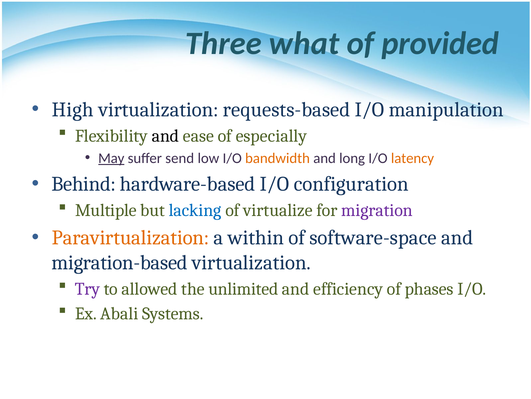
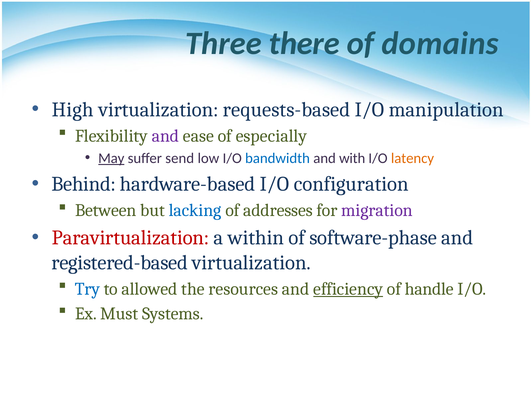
what: what -> there (304, 43)
provided: provided -> domains (440, 43)
and colour: black -> purple (165, 136)
bandwidth colour: orange -> blue (278, 158)
long: long -> with (352, 158)
Multiple: Multiple -> Between (106, 210)
virtualize: virtualize -> addresses (278, 210)
Paravirtualization colour: orange -> red (131, 237)
software-space: software-space -> software-phase (373, 237)
migration-based: migration-based -> registered-based (120, 262)
Try colour: purple -> blue (87, 288)
unlimited: unlimited -> resources (243, 288)
efficiency underline: none -> present (348, 288)
phases: phases -> handle (429, 288)
Abali: Abali -> Must (119, 313)
